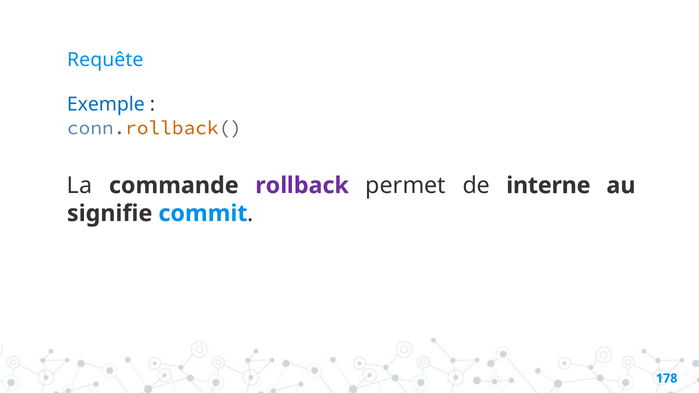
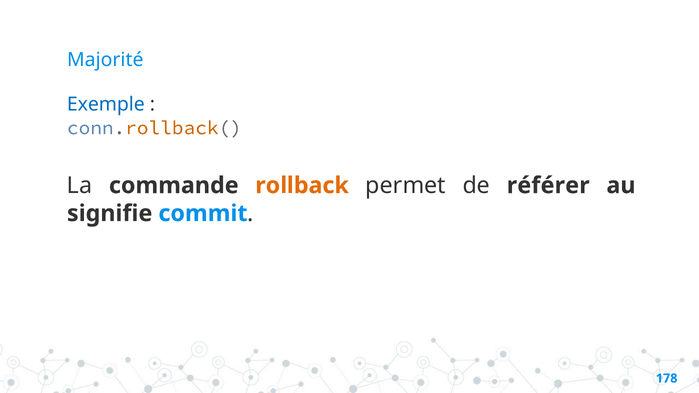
Requête: Requête -> Majorité (105, 60)
rollback colour: purple -> orange (302, 186)
interne: interne -> référer (548, 186)
